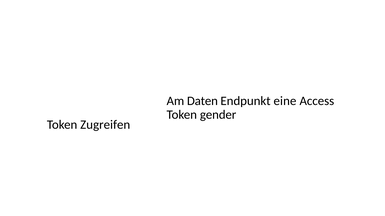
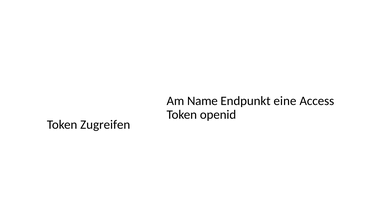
Daten: Daten -> Name (202, 101)
gender: gender -> openid (218, 115)
